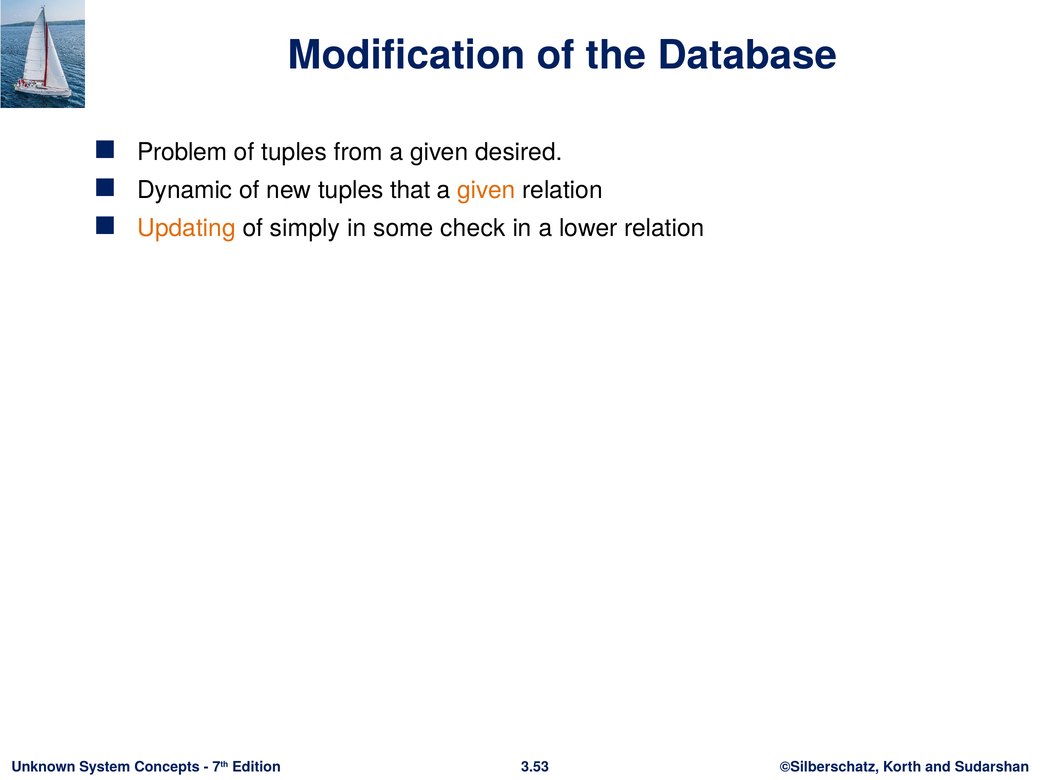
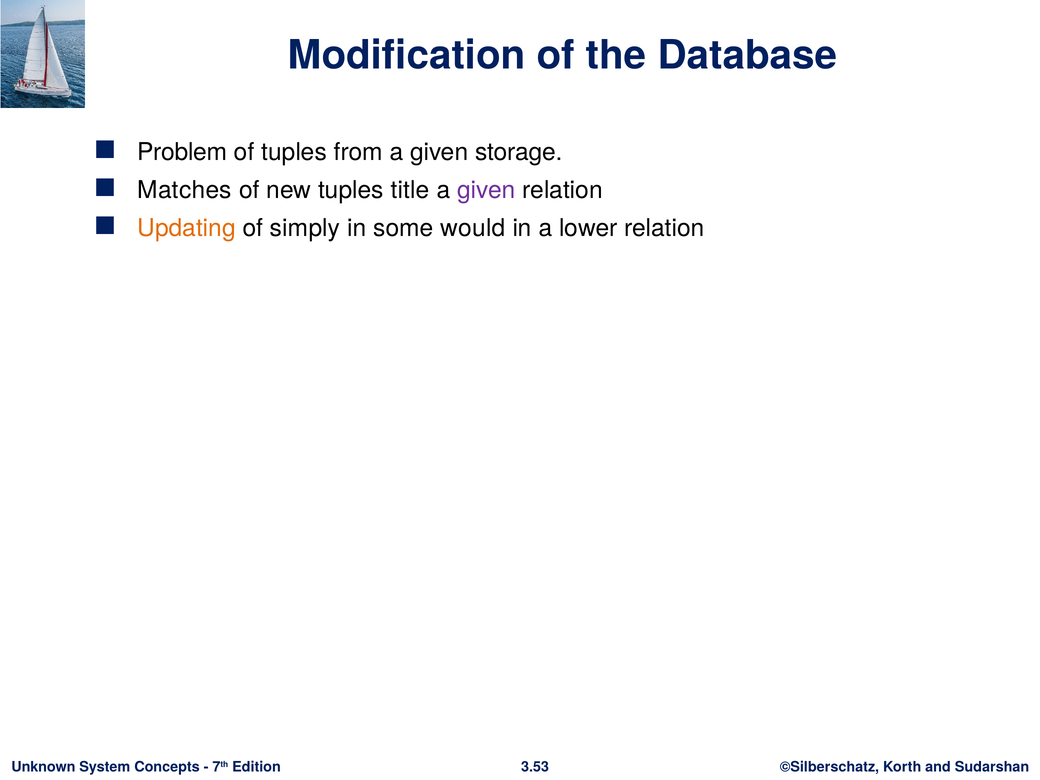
desired: desired -> storage (519, 152)
Dynamic: Dynamic -> Matches (185, 190)
that: that -> title (410, 190)
given colour: orange -> purple (486, 190)
check: check -> would (473, 228)
